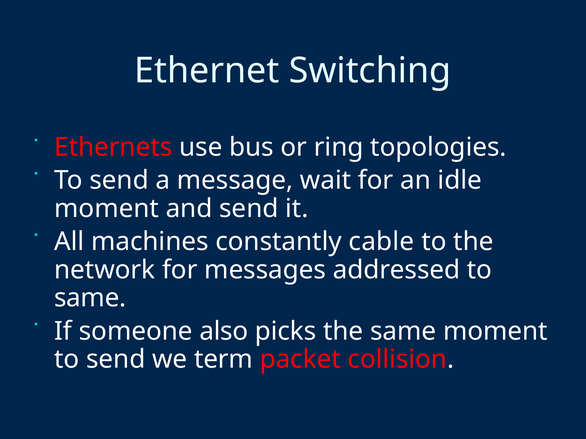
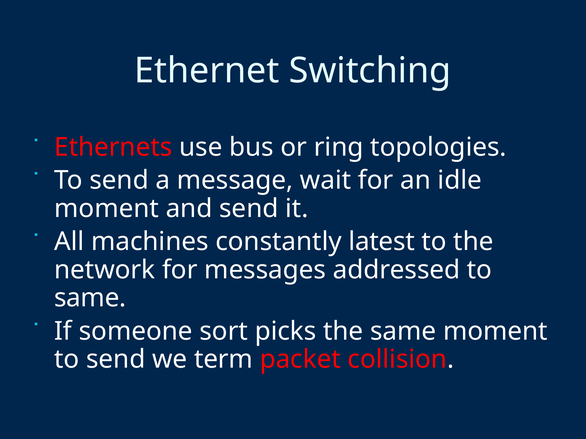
cable: cable -> latest (382, 242)
also: also -> sort (224, 332)
